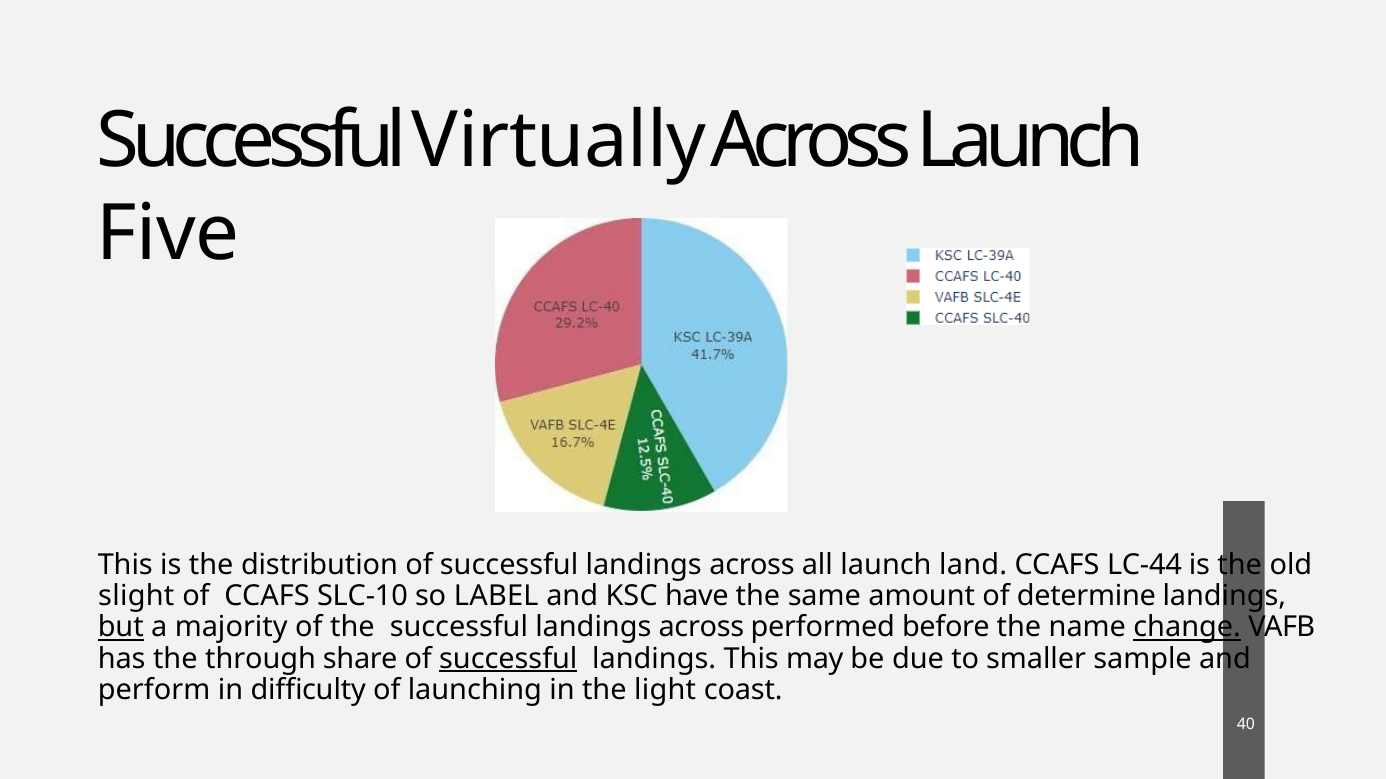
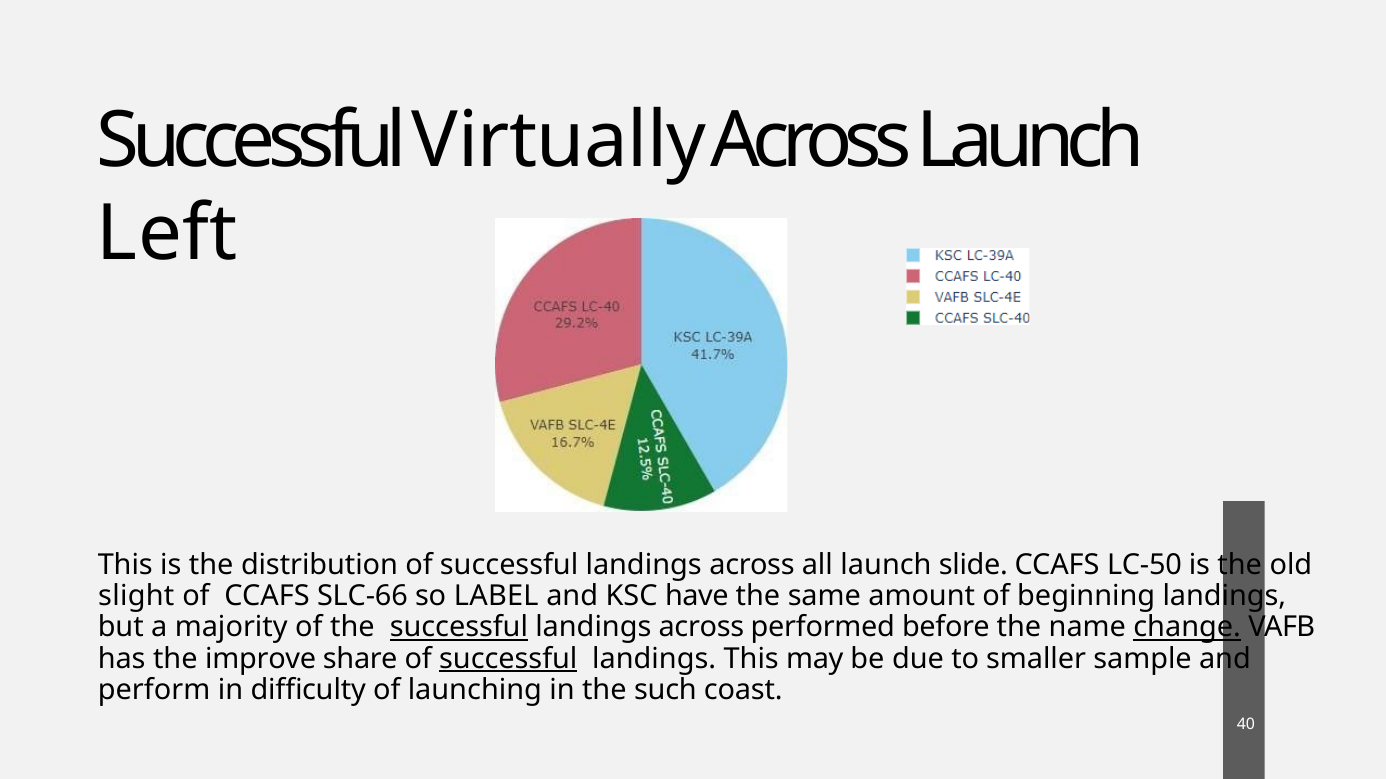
Five: Five -> Left (167, 234)
land: land -> slide (973, 566)
LC-44: LC-44 -> LC-50 (1144, 566)
SLC-10: SLC-10 -> SLC-66 (362, 597)
determine: determine -> beginning (1086, 597)
but underline: present -> none (121, 628)
successful underline: none -> present (459, 628)
through: through -> improve (261, 659)
light: light -> such (665, 690)
